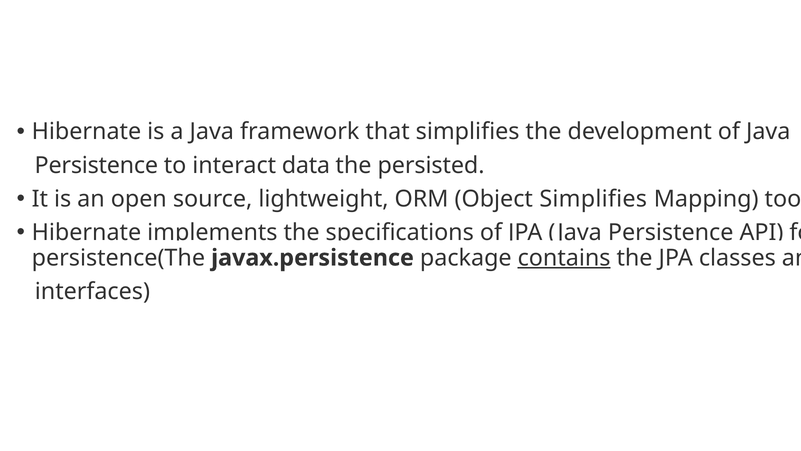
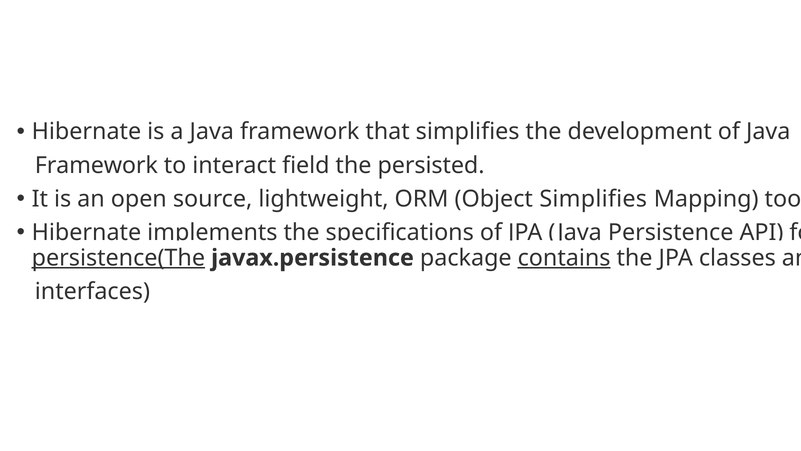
Persistence: Persistence -> Framework (96, 165)
interact data: data -> field (306, 165)
persistence(The underline: none -> present (118, 258)
